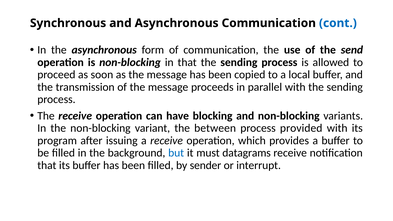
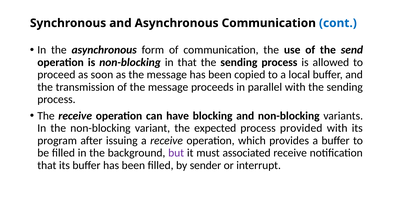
between: between -> expected (215, 128)
but colour: blue -> purple (176, 153)
datagrams: datagrams -> associated (247, 153)
